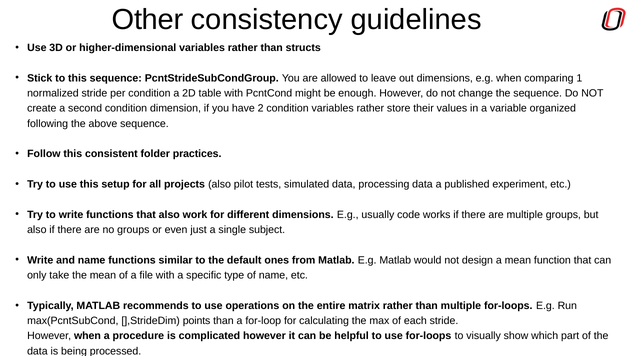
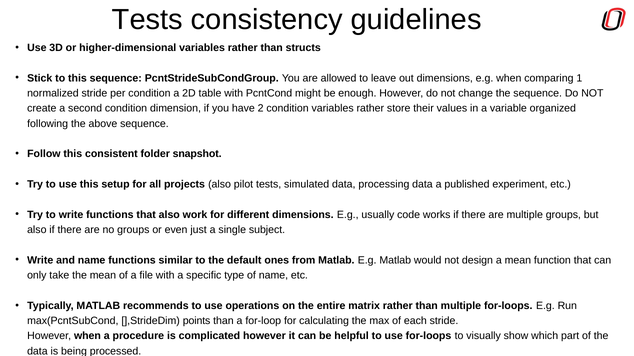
Other: Other -> Tests (147, 20)
practices: practices -> snapshot (197, 154)
